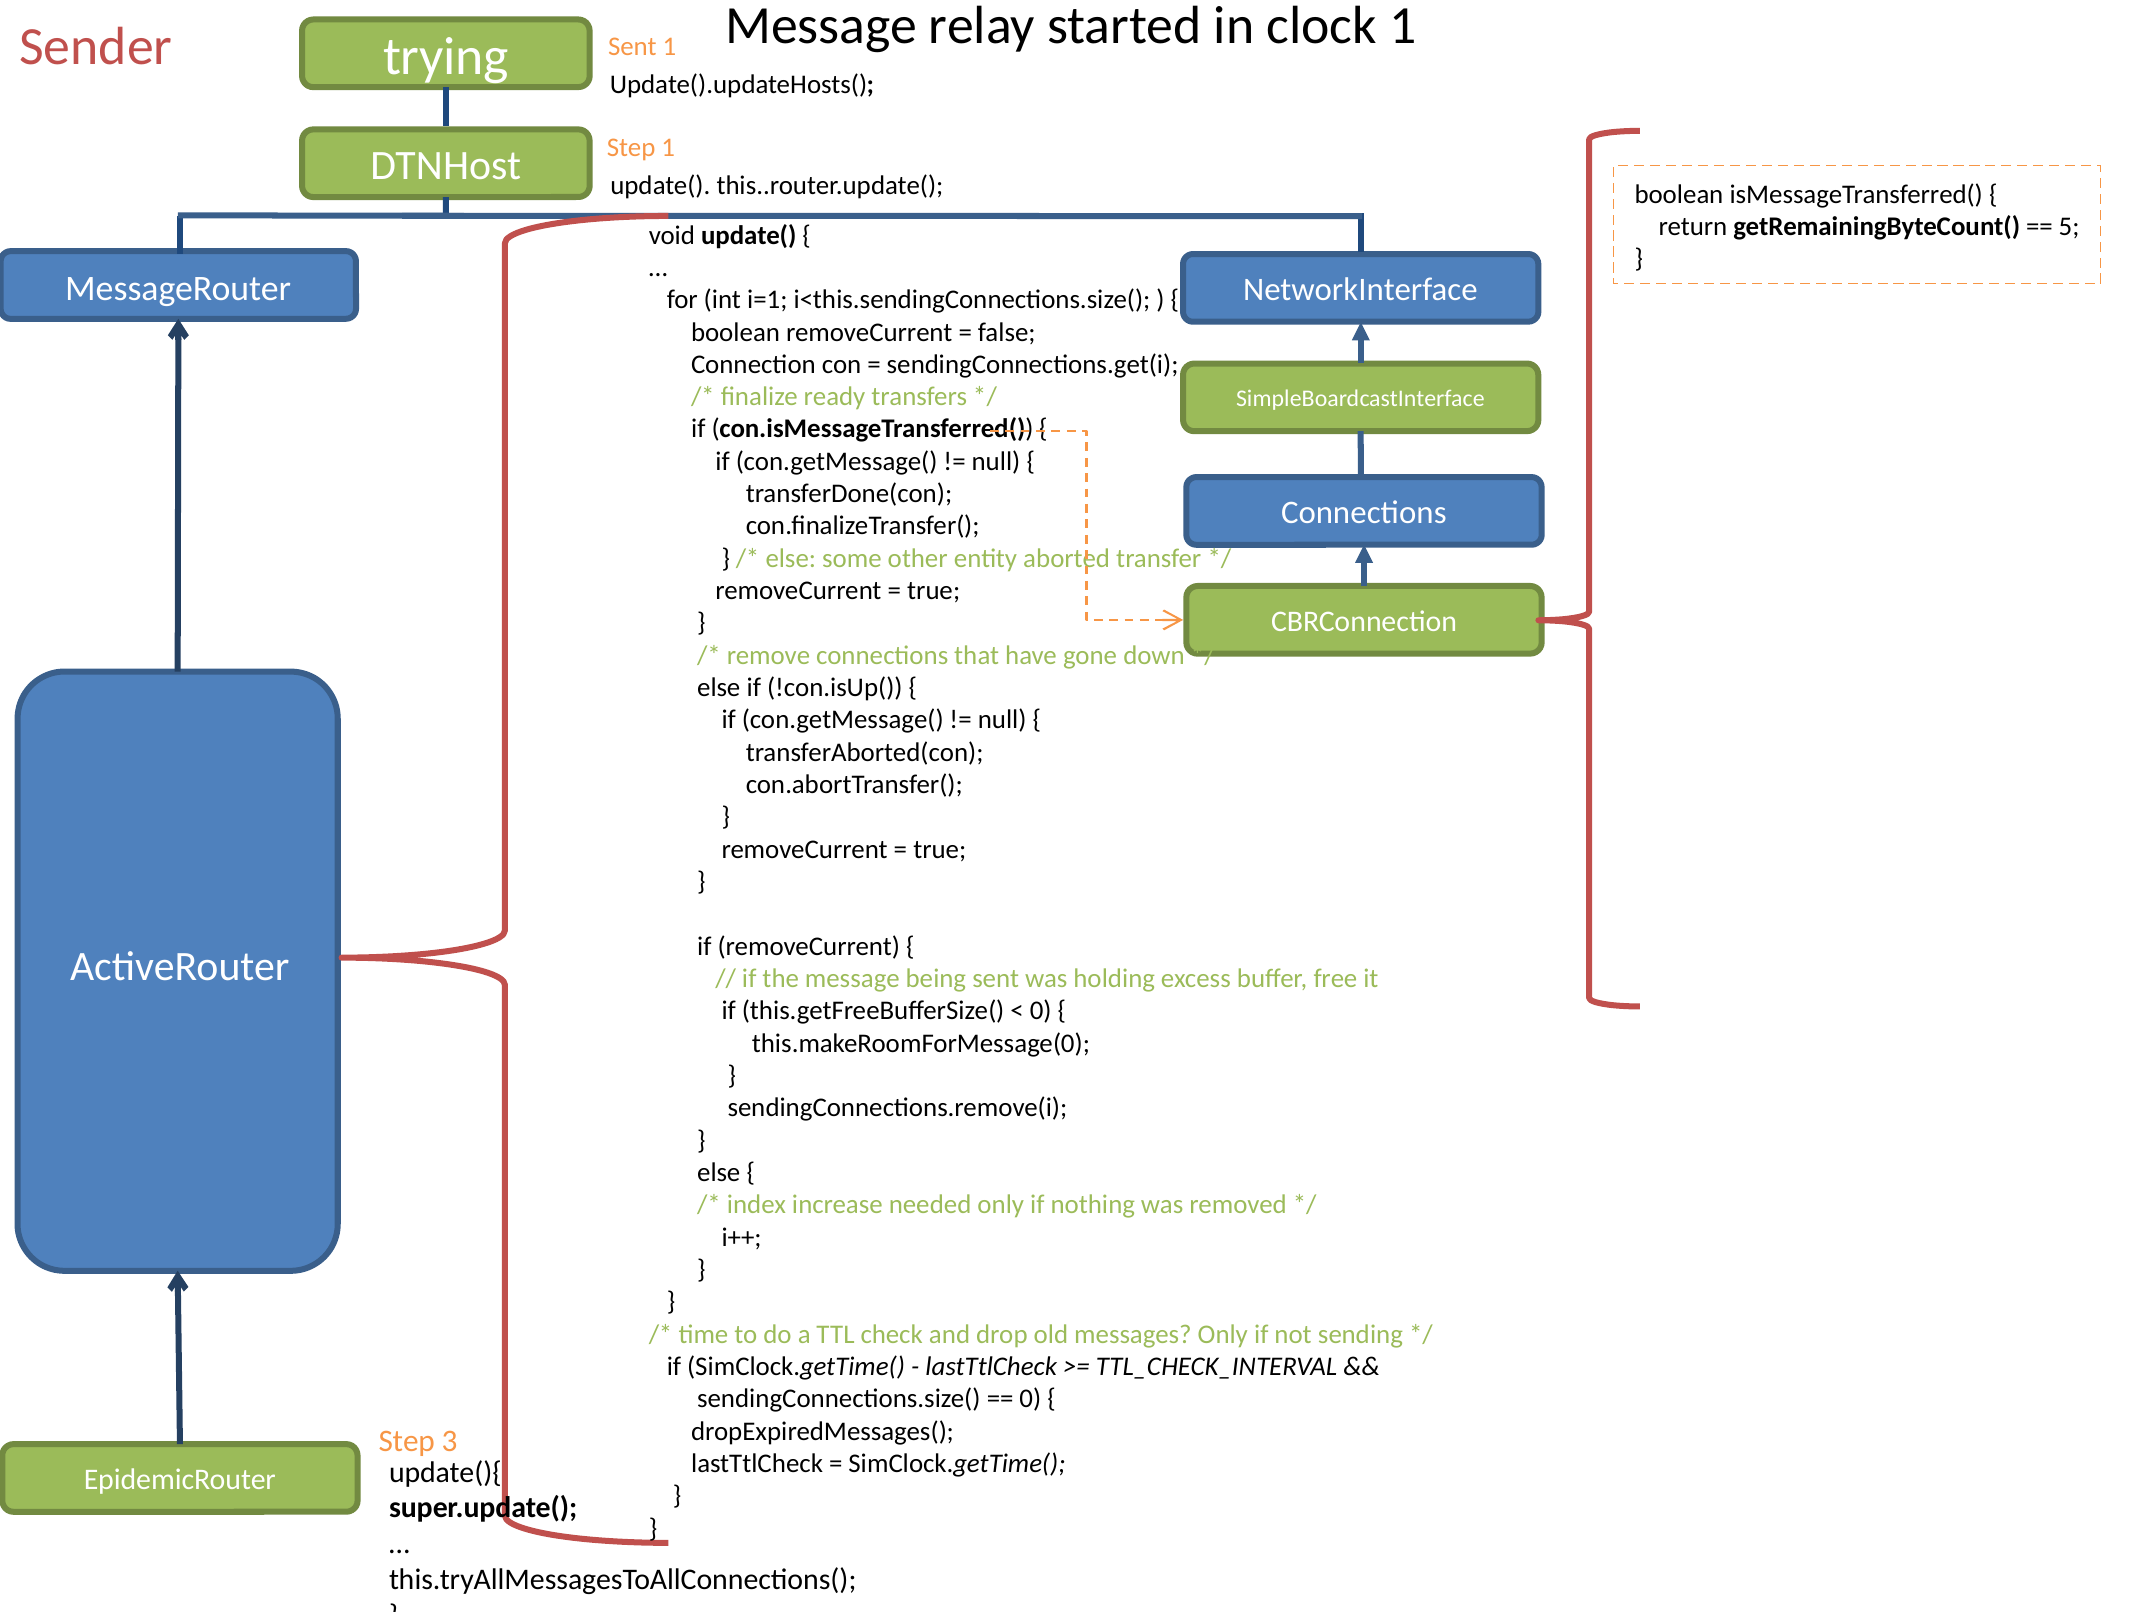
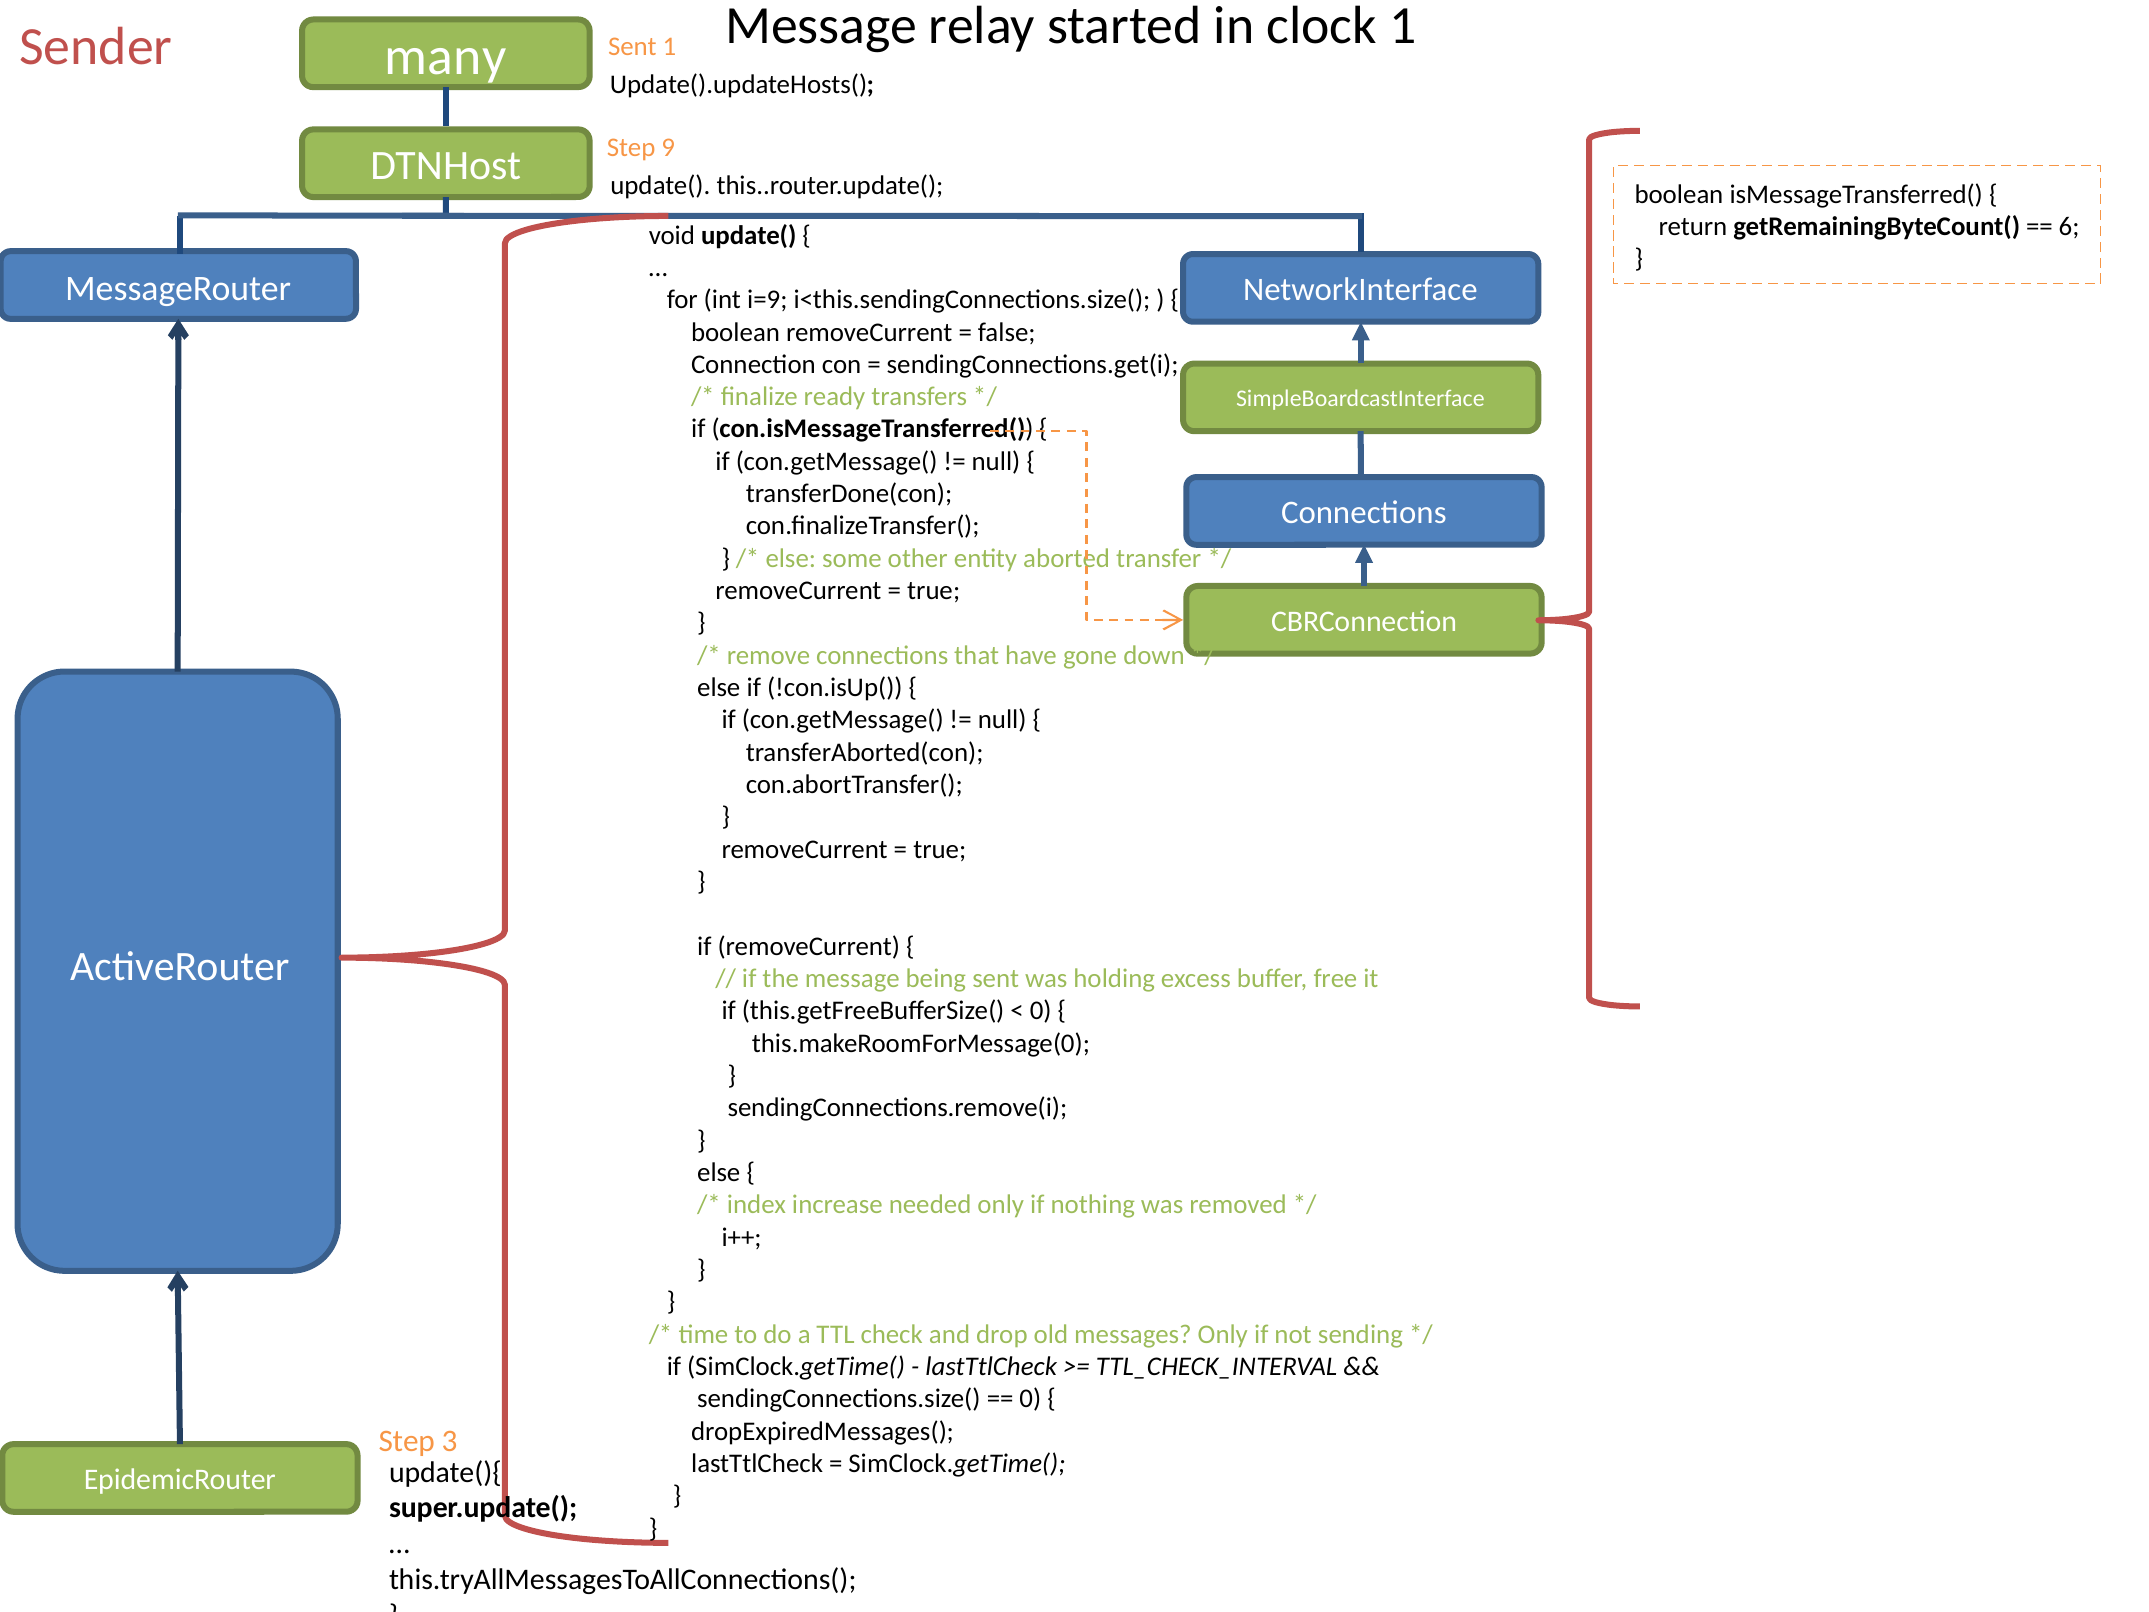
trying: trying -> many (445, 57)
Step 1: 1 -> 9 (668, 147)
5: 5 -> 6 (2069, 226)
i=1: i=1 -> i=9 (767, 300)
